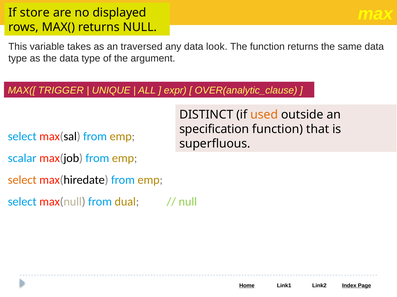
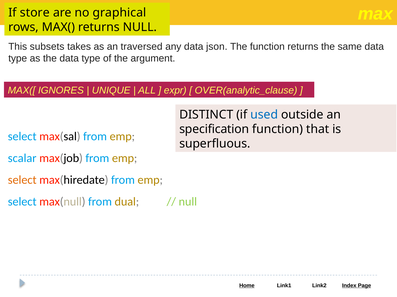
displayed: displayed -> graphical (119, 13)
variable: variable -> subsets (47, 47)
look: look -> json (217, 47)
TRIGGER: TRIGGER -> IGNORES (61, 91)
used colour: orange -> blue (264, 115)
